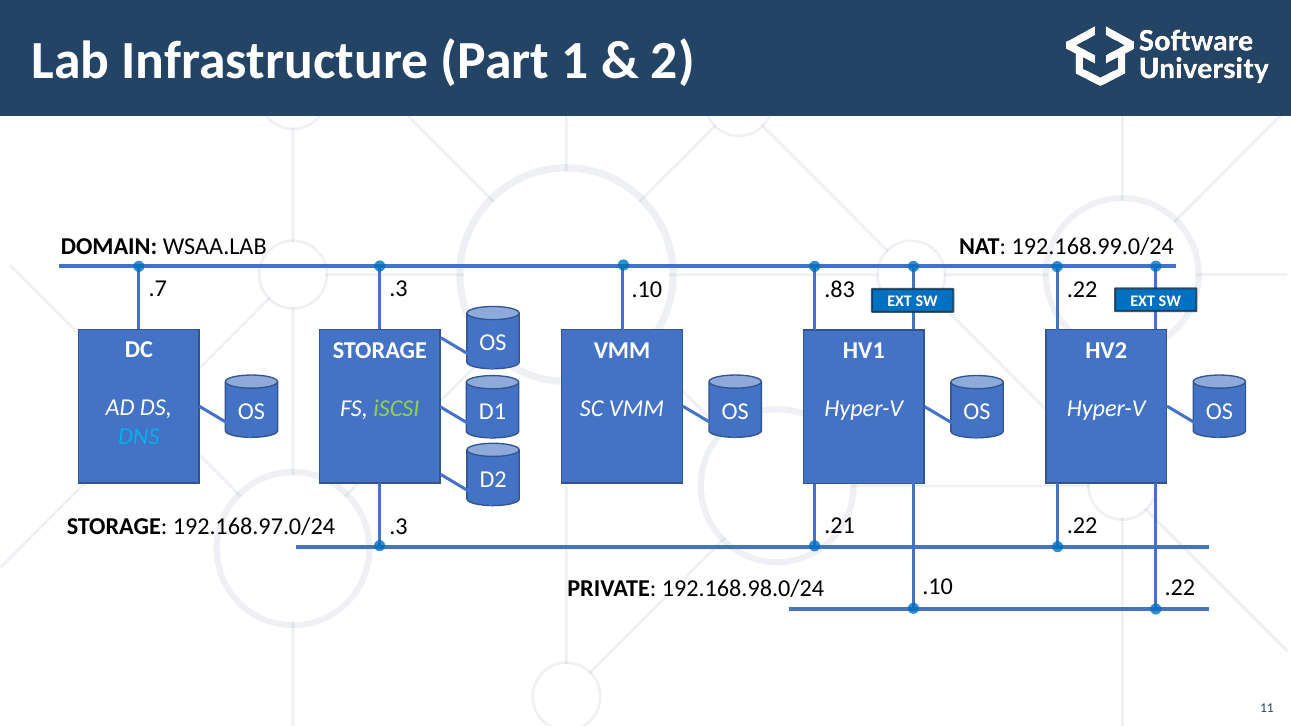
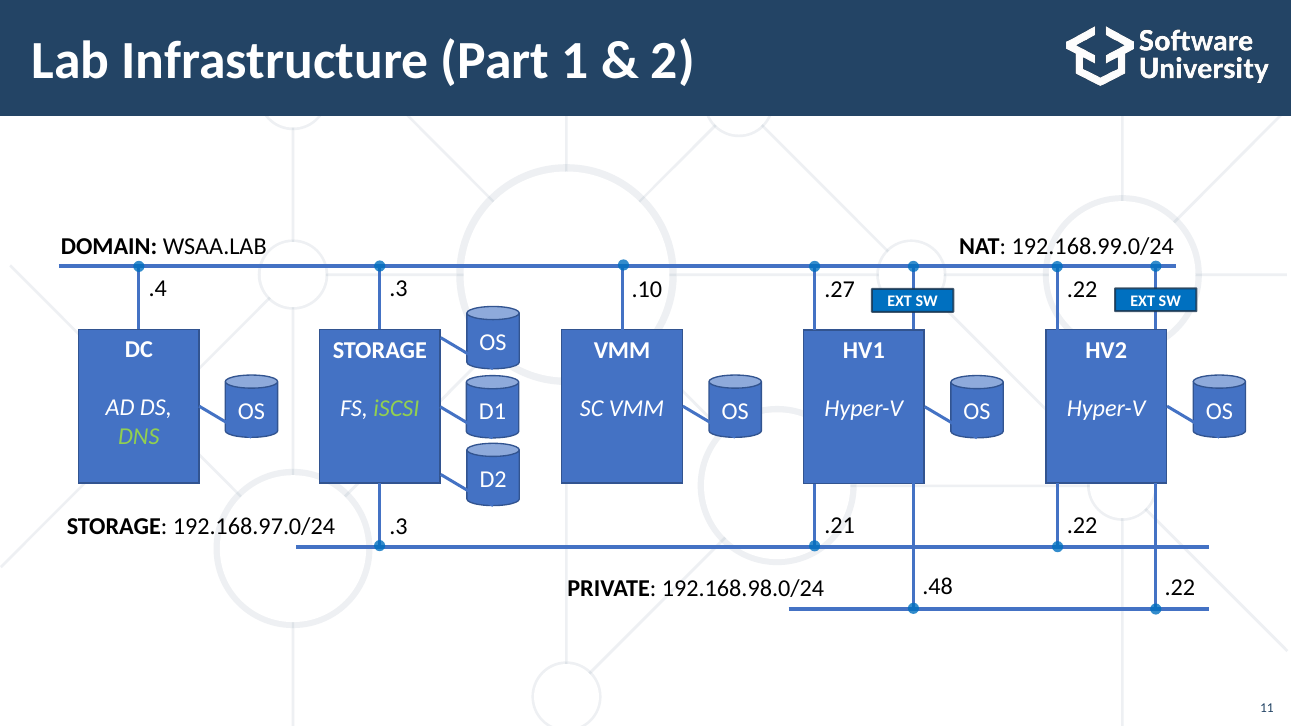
.7: .7 -> .4 (158, 289)
.83: .83 -> .27 (840, 290)
DNS colour: light blue -> light green (139, 437)
.10: .10 -> .48 (938, 587)
